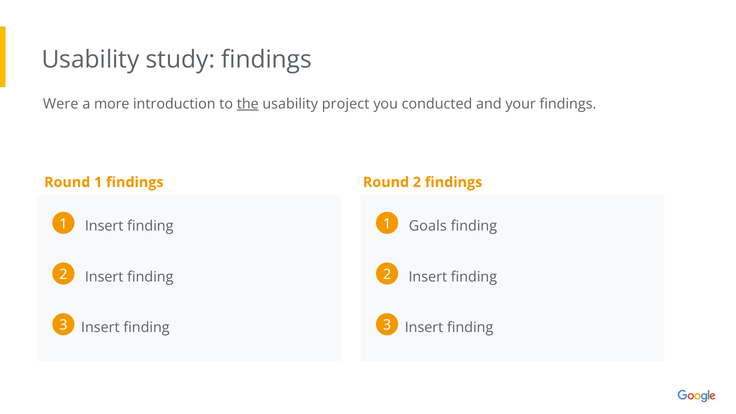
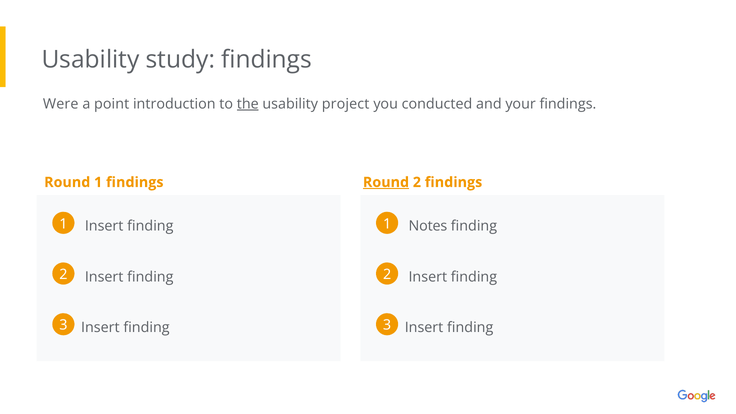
more: more -> point (112, 104)
Round underline: none -> present (386, 182)
Goals: Goals -> Notes (428, 226)
